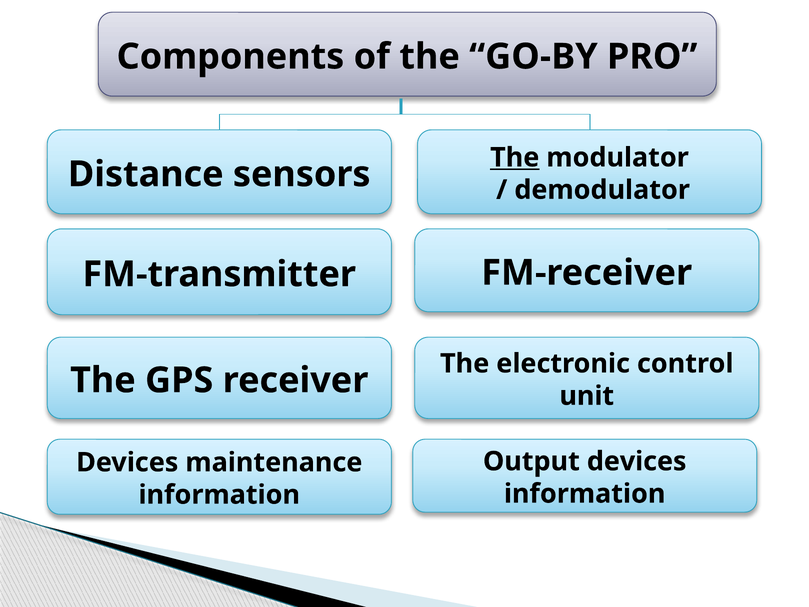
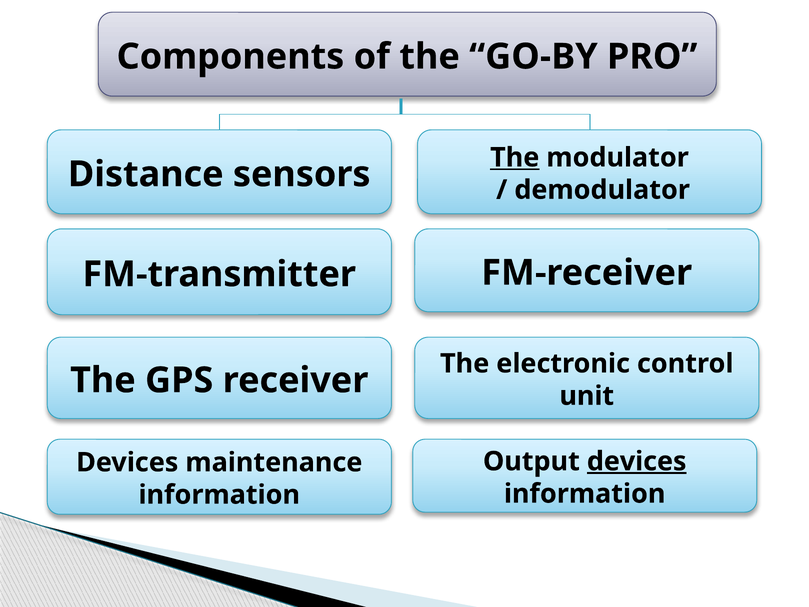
devices underline: none -> present (637, 461)
